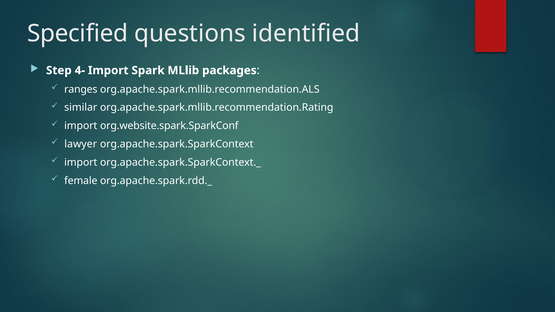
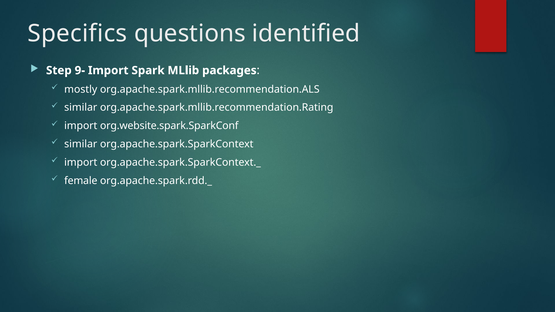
Specified: Specified -> Specifics (77, 33)
4-: 4- -> 9- (80, 70)
ranges: ranges -> mostly (81, 89)
lawyer: lawyer -> similar (81, 144)
